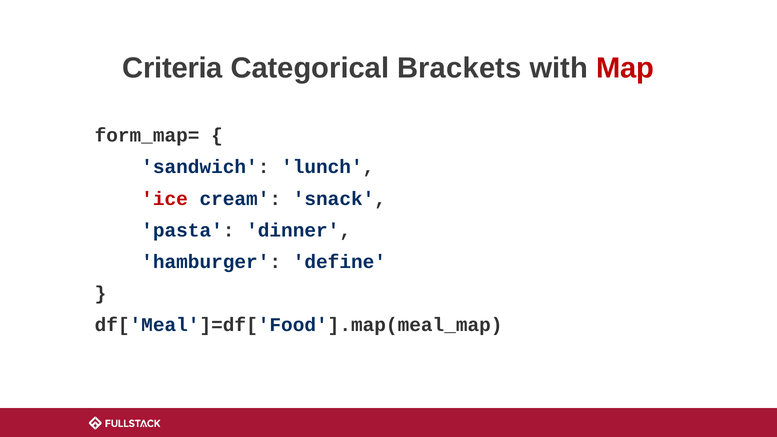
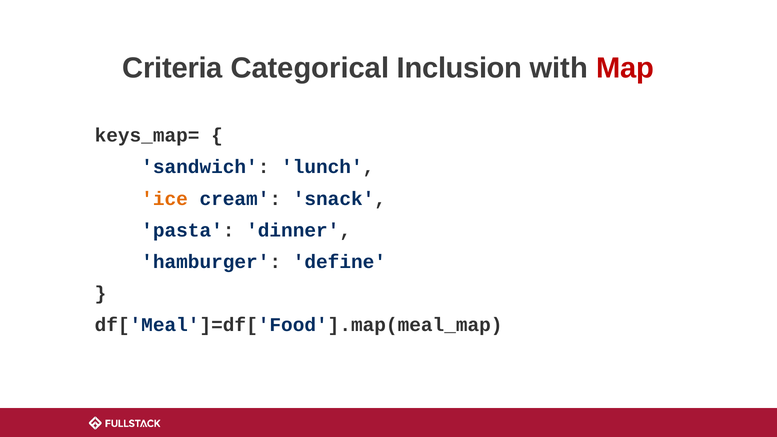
Brackets: Brackets -> Inclusion (460, 68)
form_map=: form_map= -> keys_map= (147, 135)
ice colour: red -> orange (165, 199)
